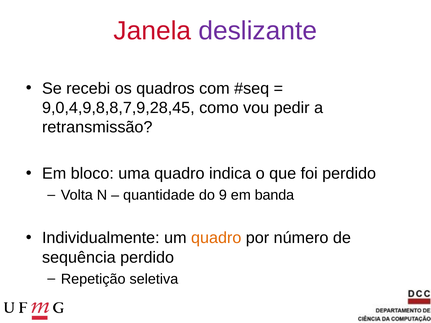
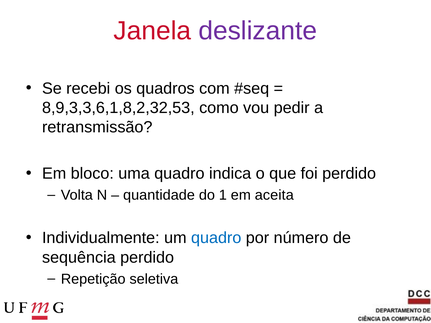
9,0,4,9,8,8,7,9,28,45: 9,0,4,9,8,8,7,9,28,45 -> 8,9,3,3,6,1,8,2,32,53 (118, 108)
9: 9 -> 1 (223, 195)
banda: banda -> aceita (274, 195)
quadro colour: orange -> blue (216, 238)
